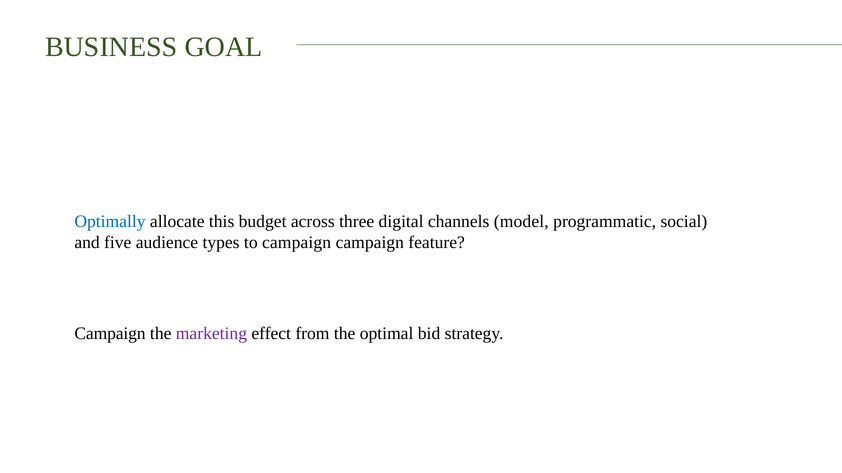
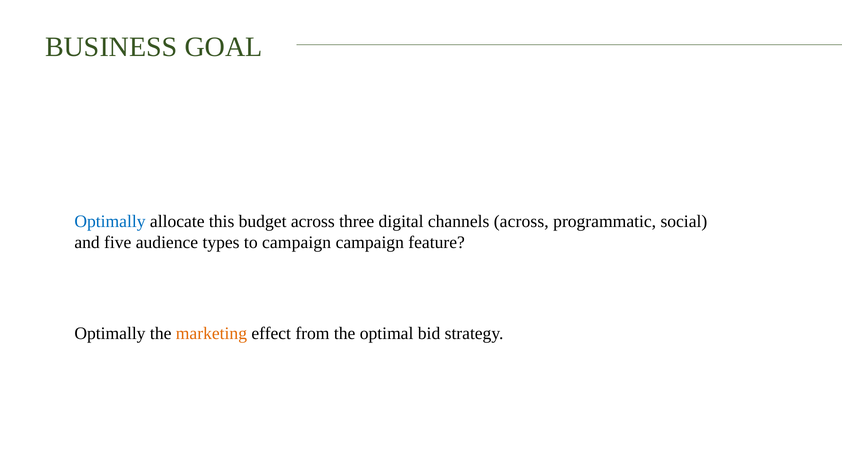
channels model: model -> across (521, 222)
Campaign: Campaign -> Optimally (110, 334)
marketing colour: purple -> orange (211, 334)
